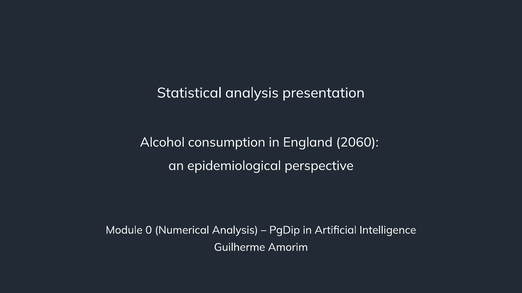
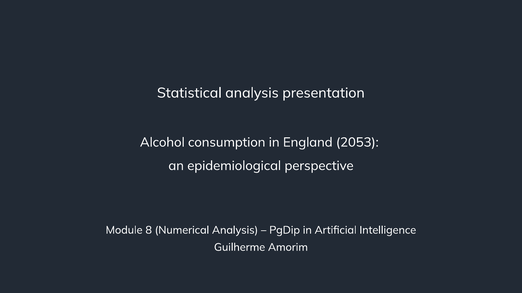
2060: 2060 -> 2053 (357, 143)
0: 0 -> 8 (149, 231)
